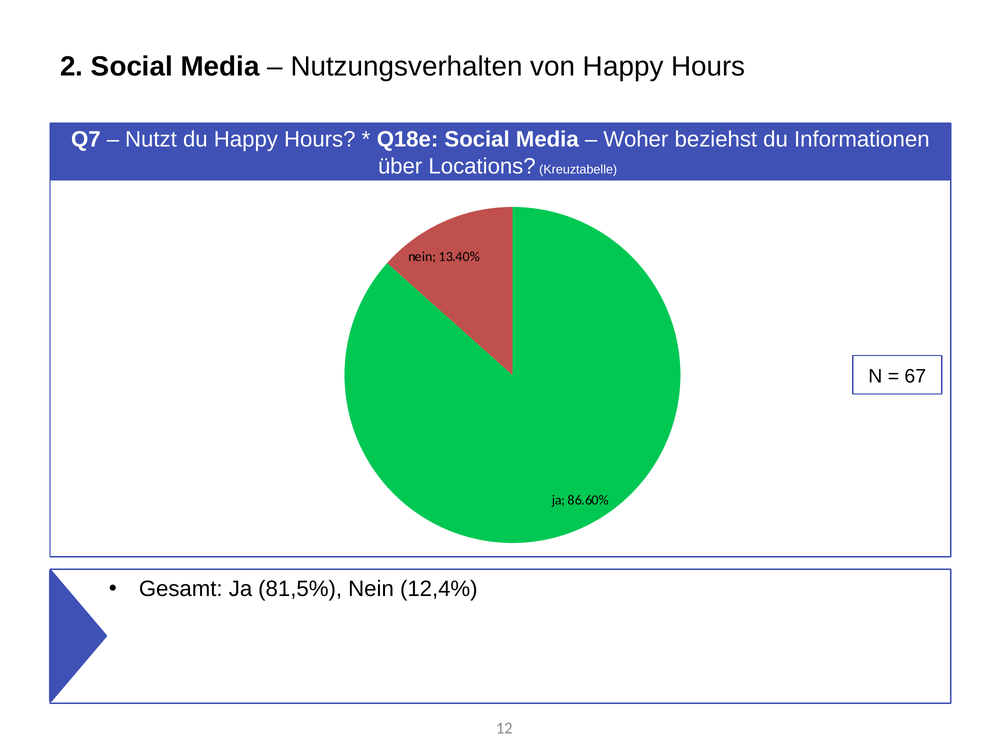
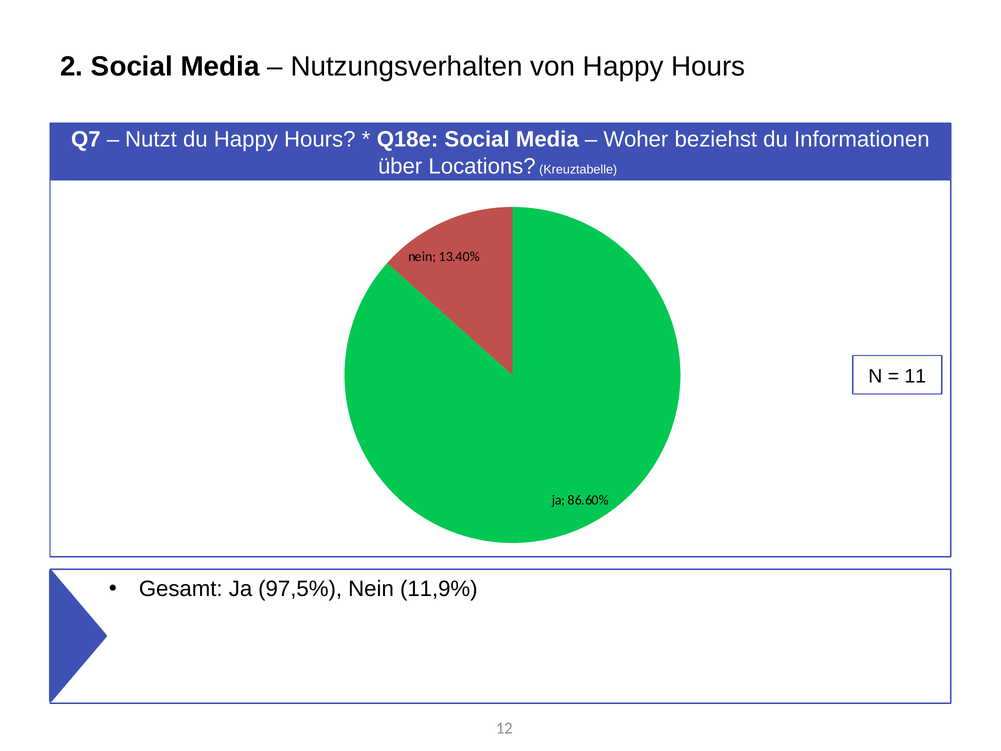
67: 67 -> 11 (915, 376)
81,5%: 81,5% -> 97,5% (300, 589)
12,4%: 12,4% -> 11,9% (439, 589)
